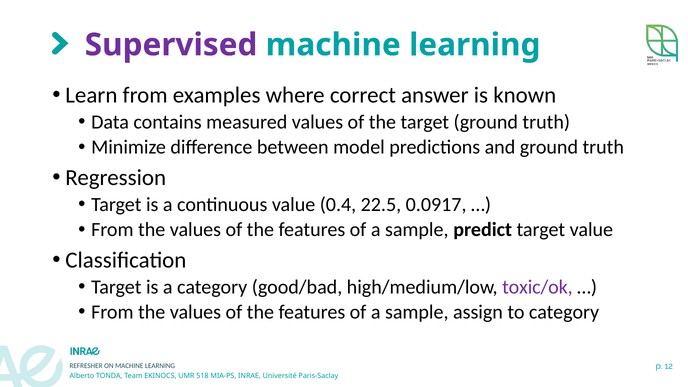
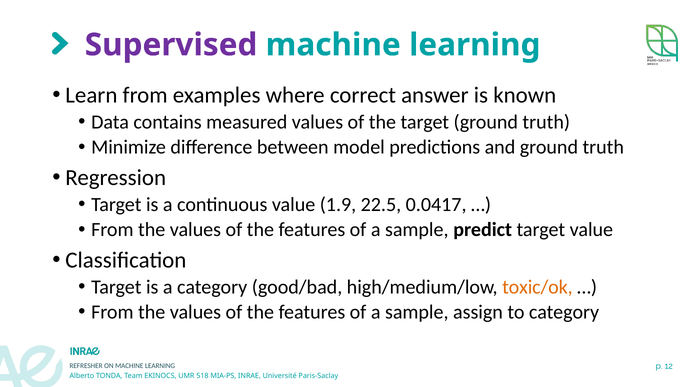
0.4: 0.4 -> 1.9 (338, 204)
0.0917: 0.0917 -> 0.0417 (436, 204)
toxic/ok colour: purple -> orange (537, 287)
